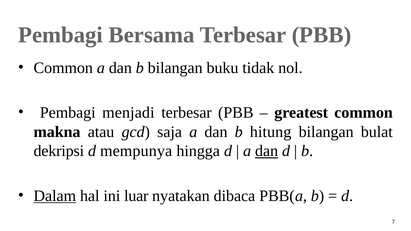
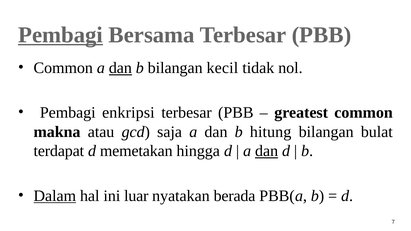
Pembagi underline: none -> present (61, 35)
dan underline: none -> present (120, 68)
buku: buku -> kecil (222, 68)
menjadi: menjadi -> enkripsi (128, 113)
dekripsi: dekripsi -> terdapat (59, 151)
mempunya: mempunya -> memetakan (136, 151)
dibaca: dibaca -> berada (235, 196)
